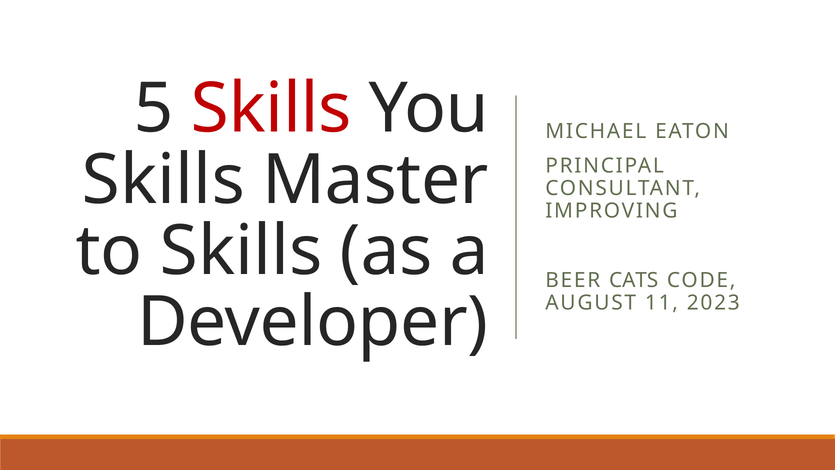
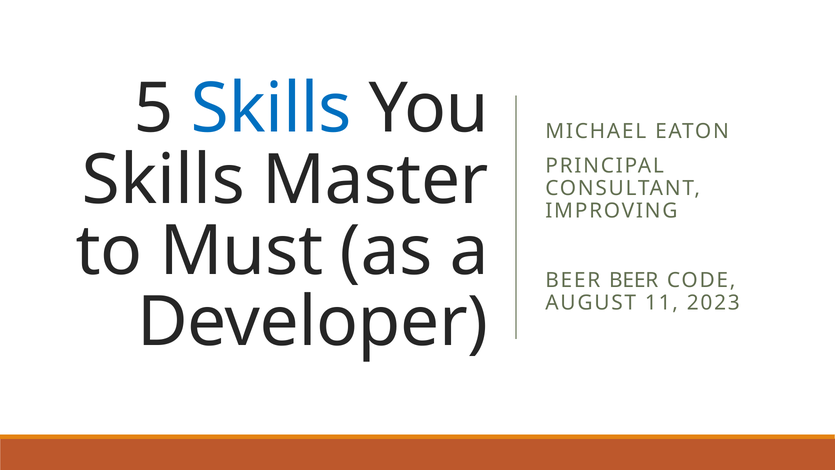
Skills colour: red -> blue (271, 109)
to Skills: Skills -> Must (241, 251)
BEER CATS: CATS -> BEER (634, 280)
